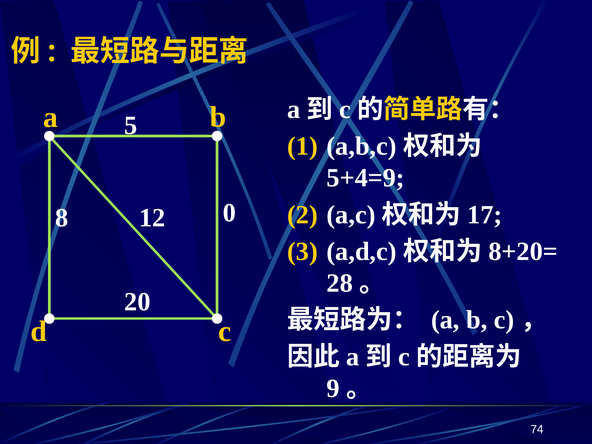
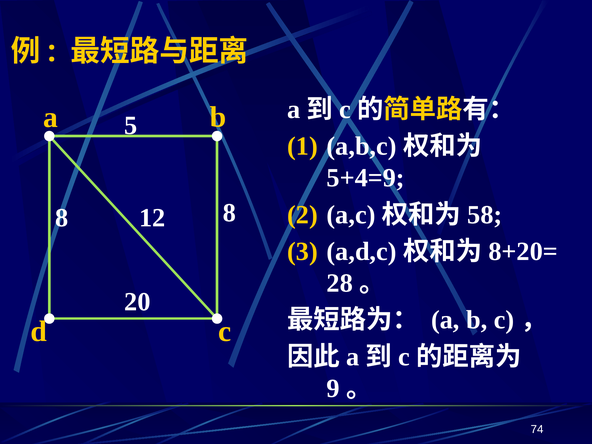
17: 17 -> 58 (485, 215)
12 0: 0 -> 8 (230, 213)
